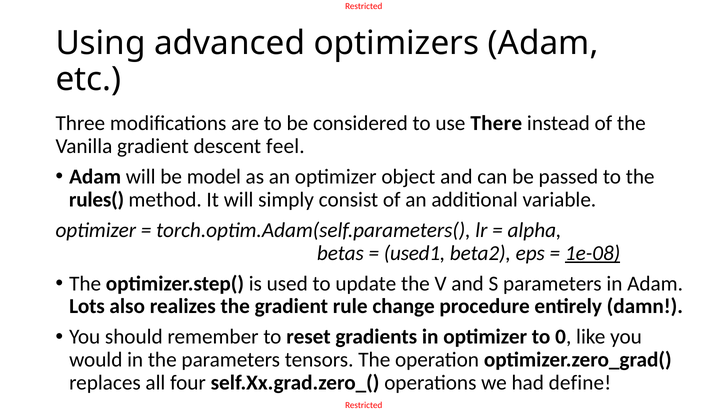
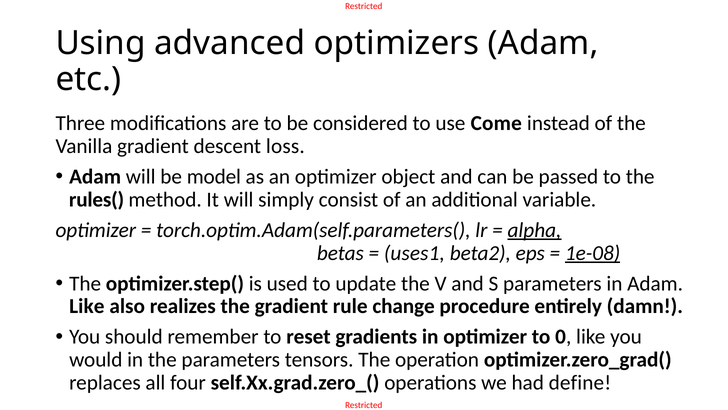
There: There -> Come (496, 123)
feel: feel -> loss (285, 146)
alpha underline: none -> present (534, 230)
used1: used1 -> uses1 (414, 253)
Lots: Lots -> Like (87, 306)
